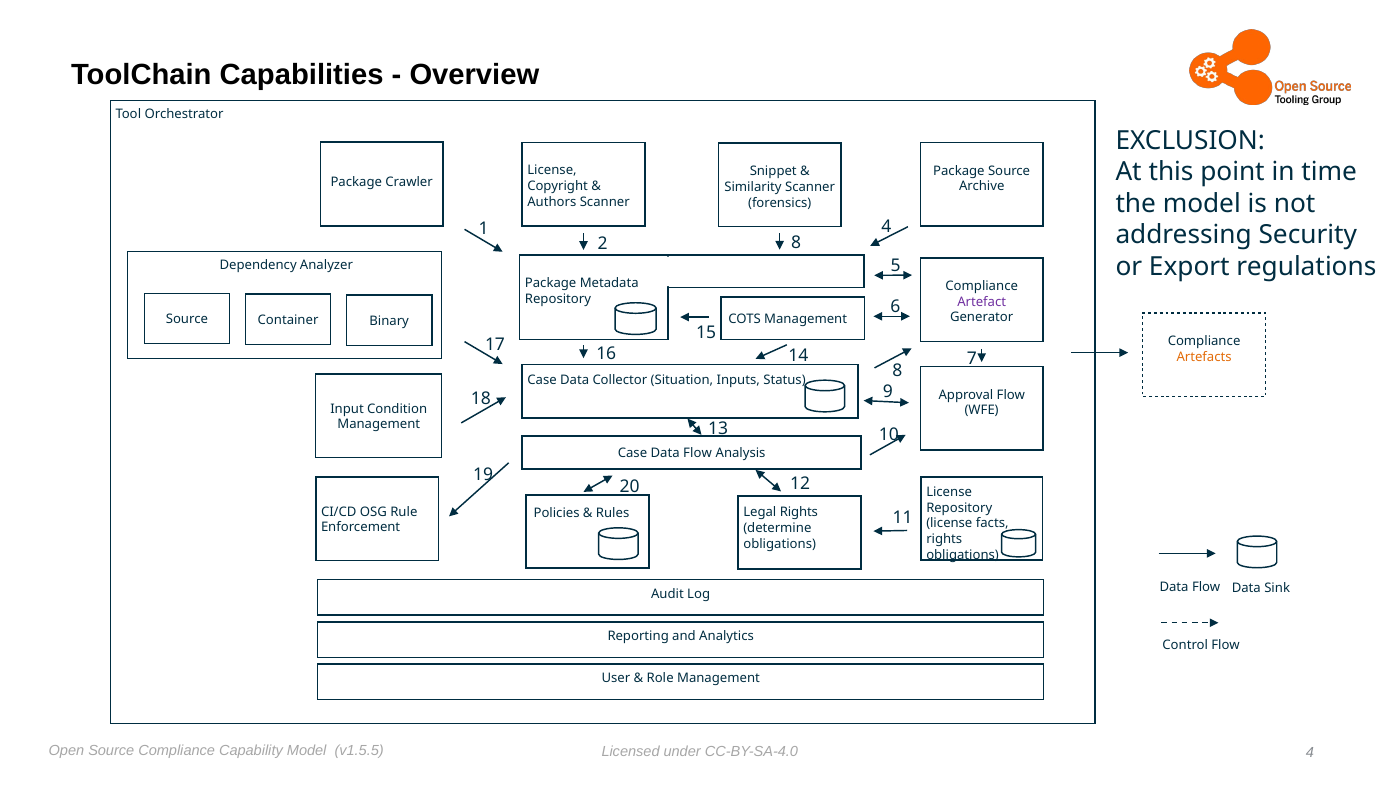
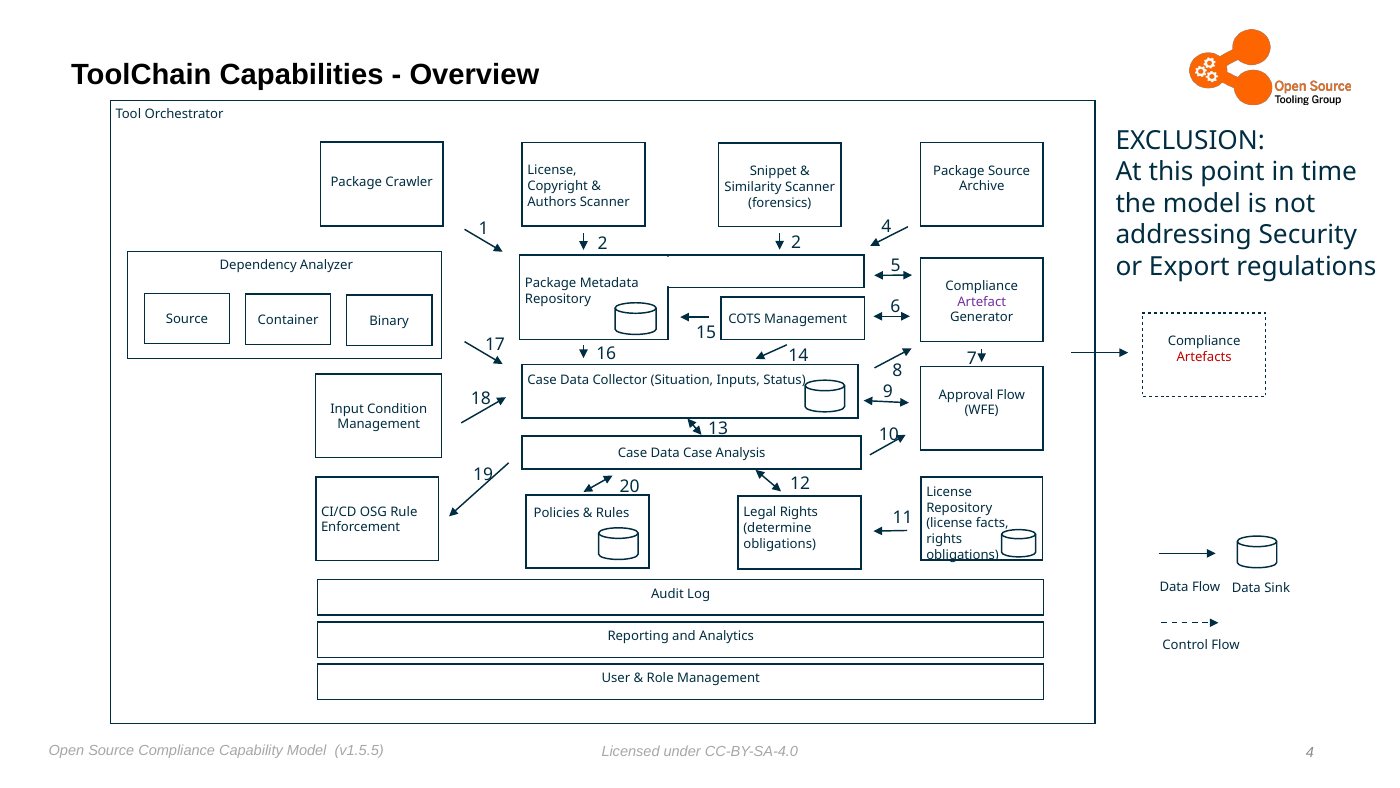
2 8: 8 -> 2 (796, 243)
Artefacts colour: orange -> red (1204, 357)
Case Data Flow: Flow -> Case (698, 453)
